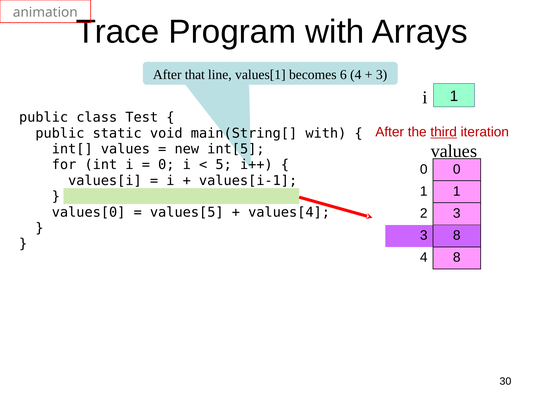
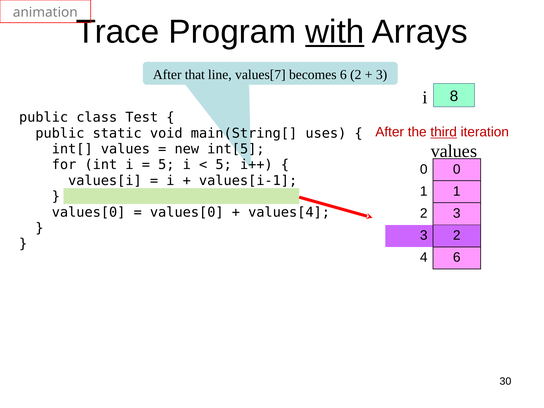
with underline: none -> present (335, 32)
values[1: values[1 -> values[7 (260, 75)
6 4: 4 -> 2 (356, 75)
i 1: 1 -> 8 (454, 96)
main(String[ with: with -> uses (326, 133)
0: 0 -> 5 (166, 165)
values[5: values[5 -> values[0 (187, 212)
3 8: 8 -> 2 (457, 235)
4 8: 8 -> 6 (457, 257)
